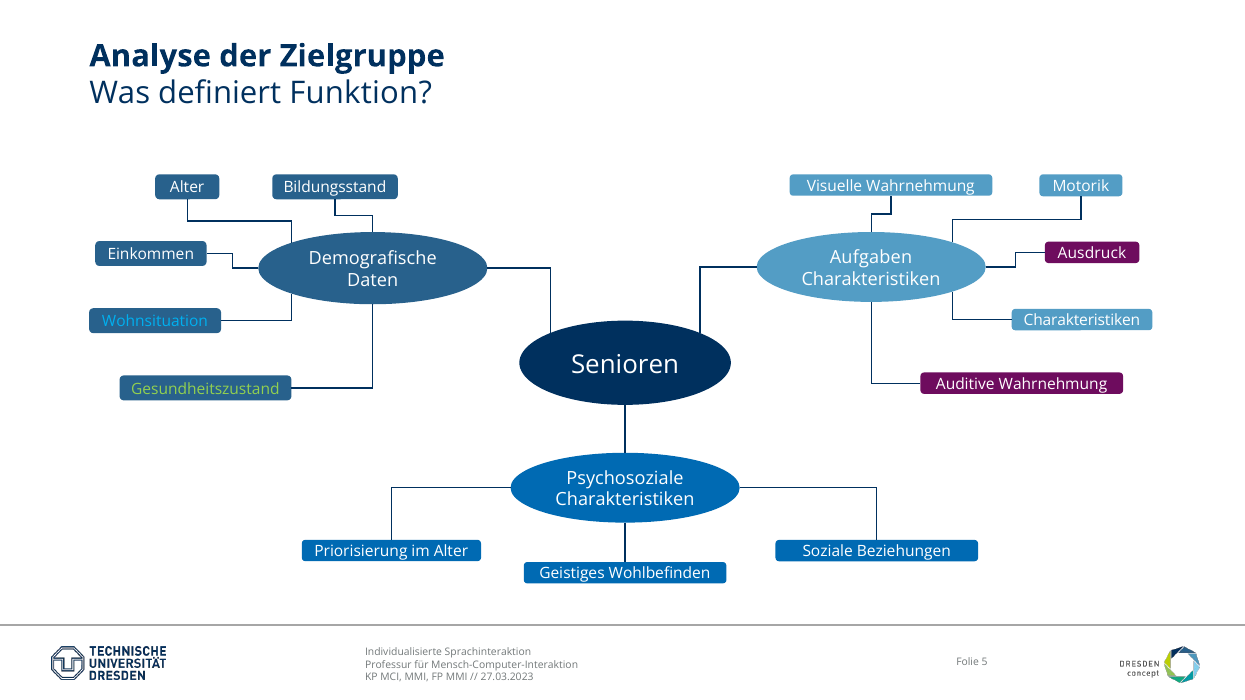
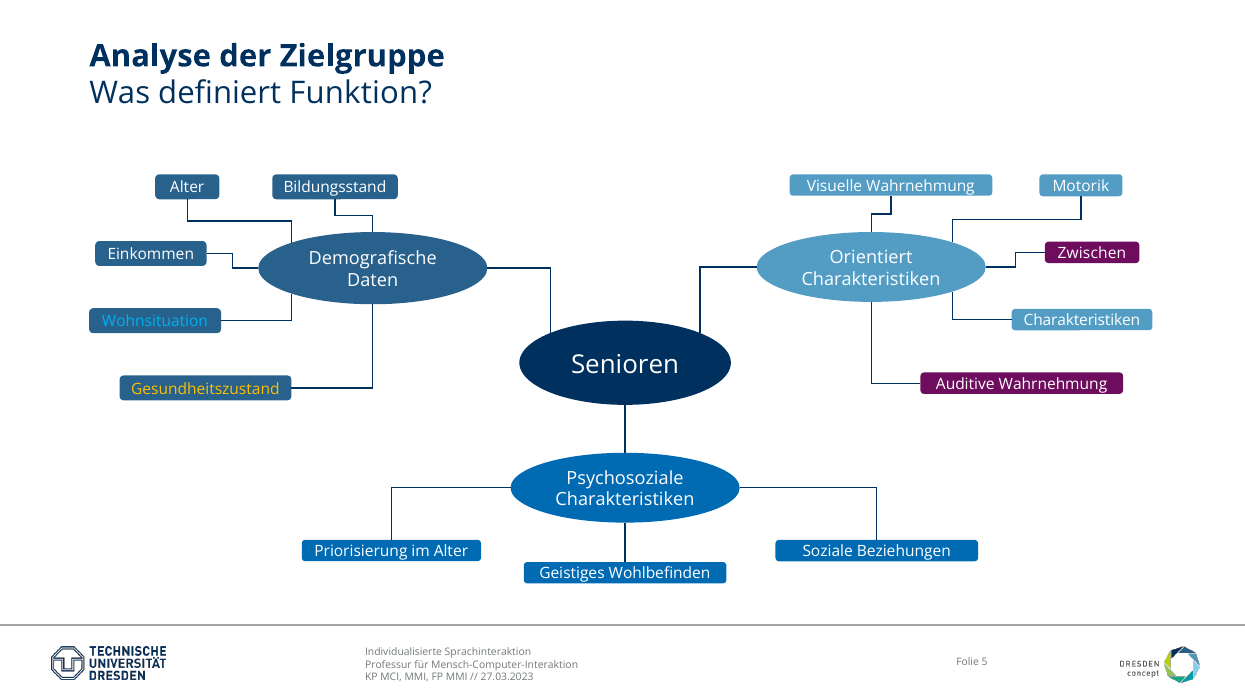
Ausdruck: Ausdruck -> Zwischen (1092, 254)
Aufgaben: Aufgaben -> Orientiert (871, 257)
Gesundheitszustand colour: light green -> yellow (205, 389)
